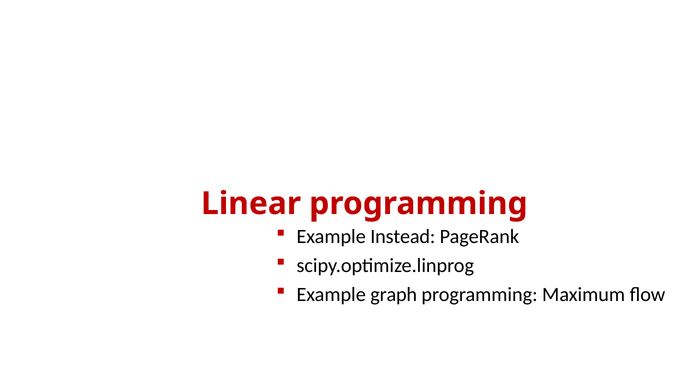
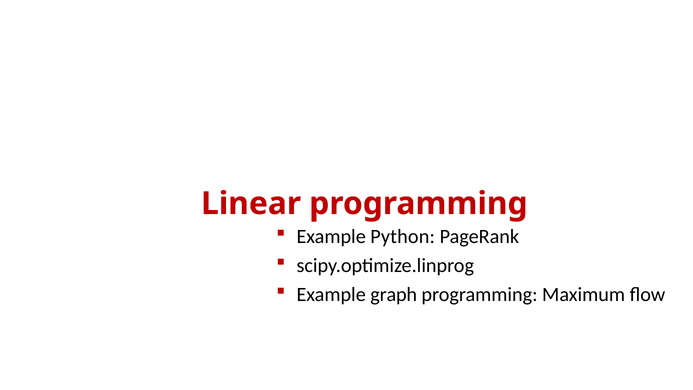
Instead: Instead -> Python (403, 236)
